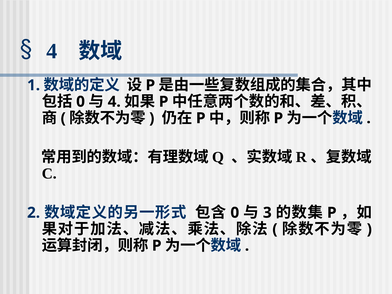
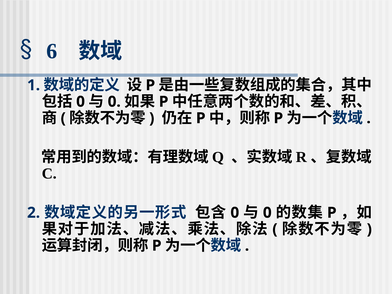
4: 4 -> 6 (52, 51)
4: 4 -> 0 (114, 102)
3: 3 -> 0 (267, 213)
